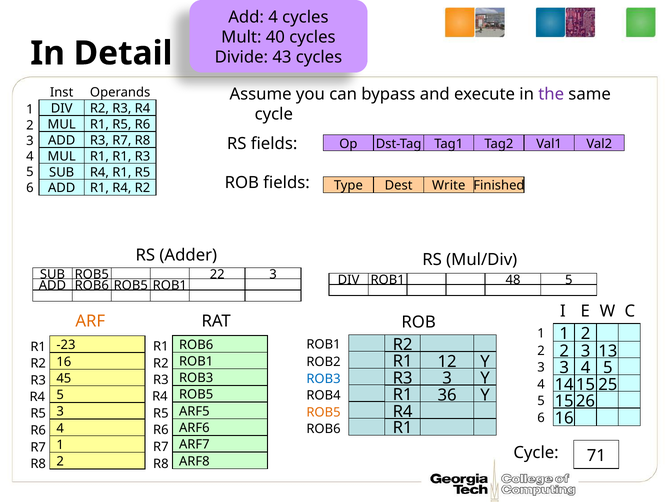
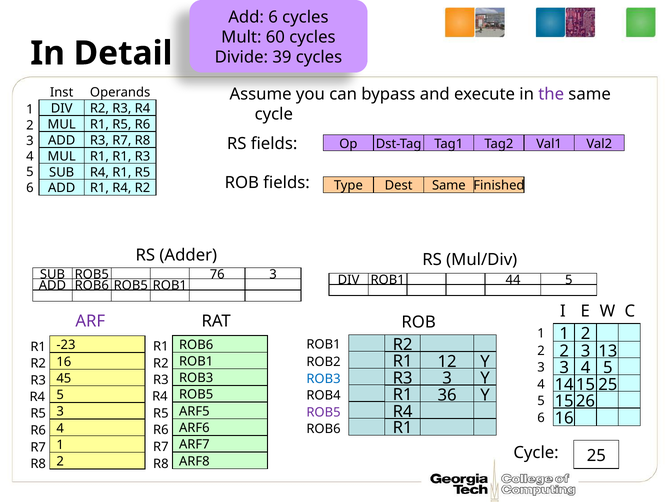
Add 4: 4 -> 6 (273, 17)
40: 40 -> 60 (275, 37)
43: 43 -> 39 (282, 57)
Dest Write: Write -> Same (449, 186)
22: 22 -> 76 (217, 274)
48: 48 -> 44 (513, 280)
ARF colour: orange -> purple (90, 321)
ROB5 colour: orange -> purple (323, 412)
Cycle 71: 71 -> 25 (596, 455)
